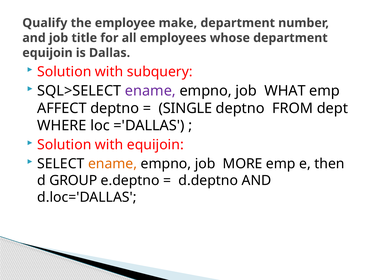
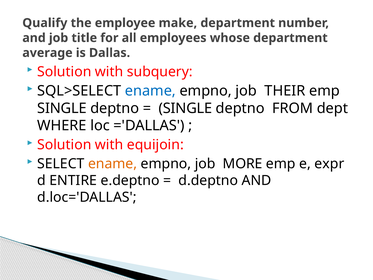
equijoin: equijoin -> average (47, 53)
ename colour: purple -> blue (150, 91)
WHAT: WHAT -> THEIR (285, 91)
AFFECT: AFFECT -> SINGLE (62, 108)
then: then -> expr (329, 164)
GROUP: GROUP -> ENTIRE (73, 180)
